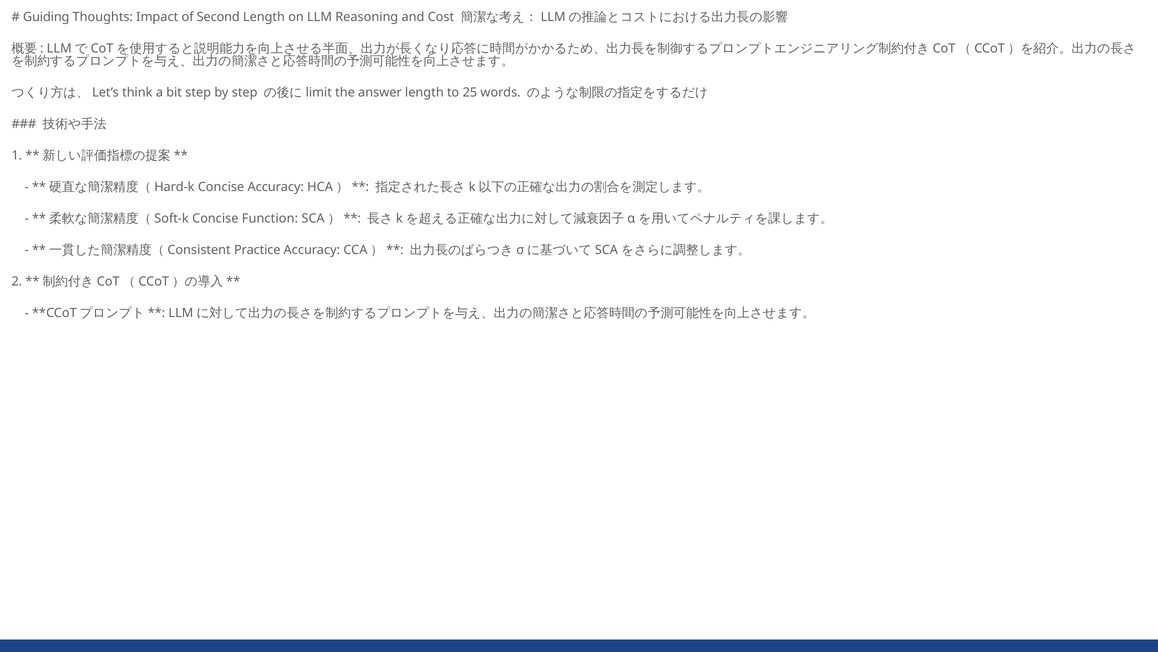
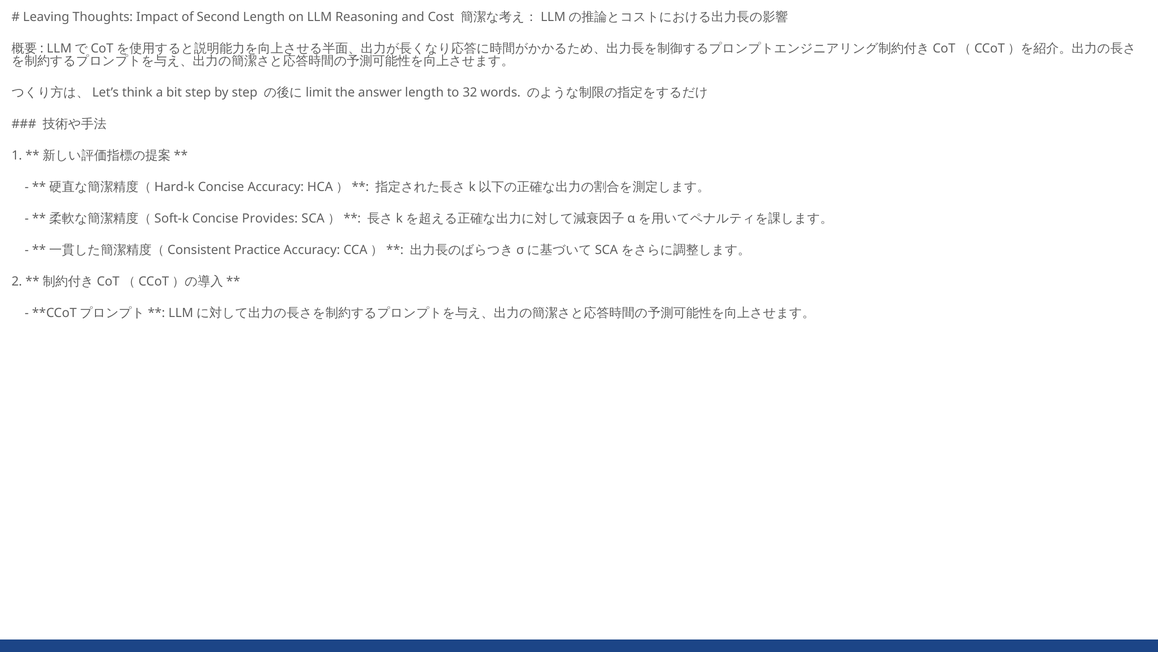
Guiding: Guiding -> Leaving (46, 17)
25: 25 -> 32 (470, 92)
Function: Function -> Provides (270, 218)
